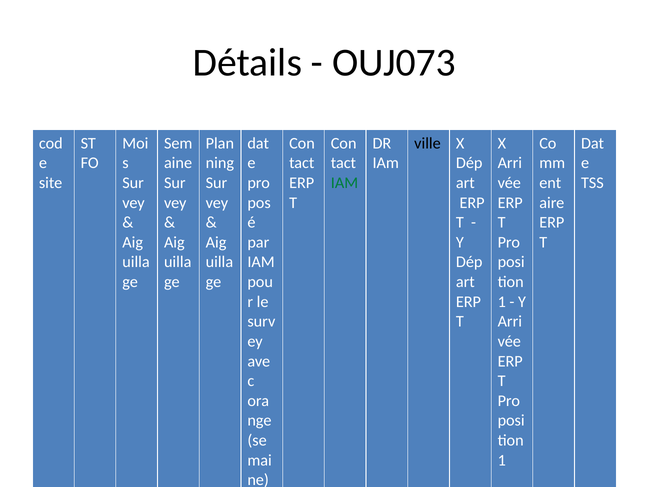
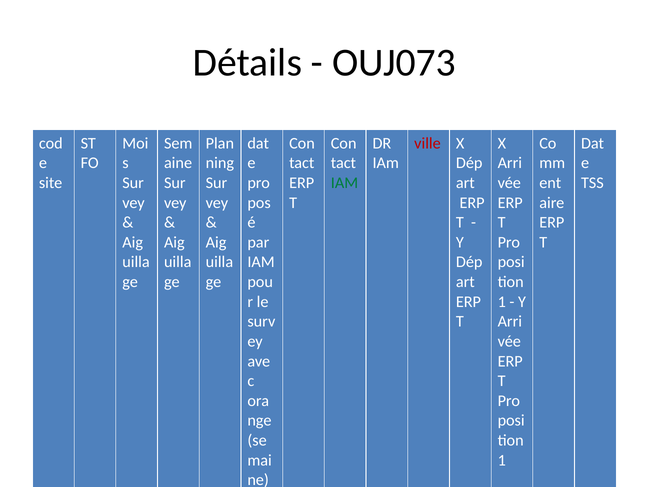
ville colour: black -> red (427, 143)
